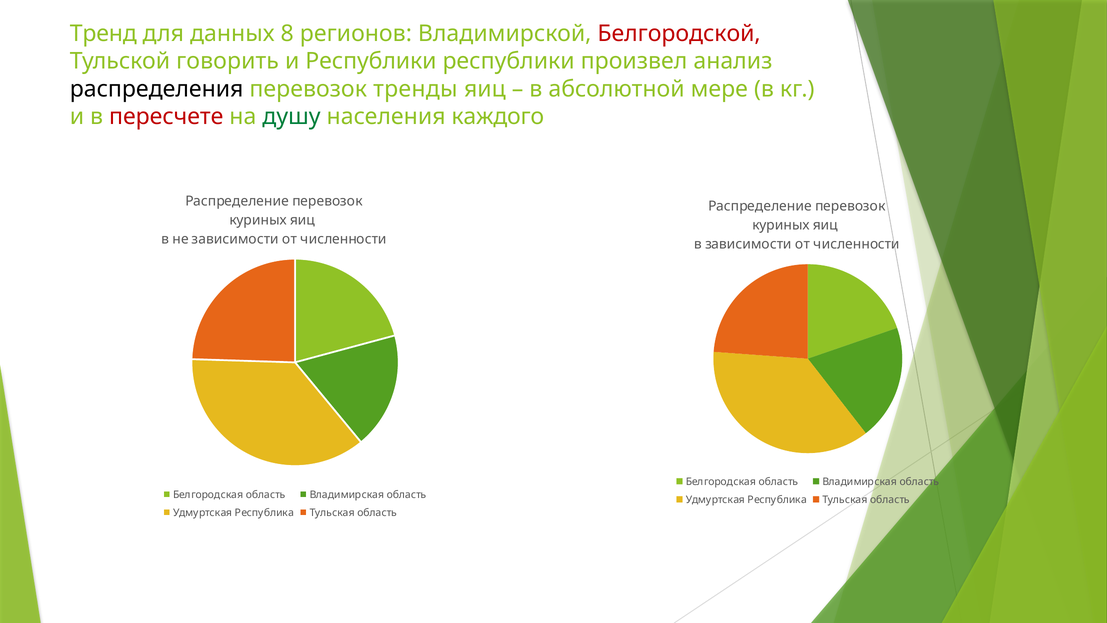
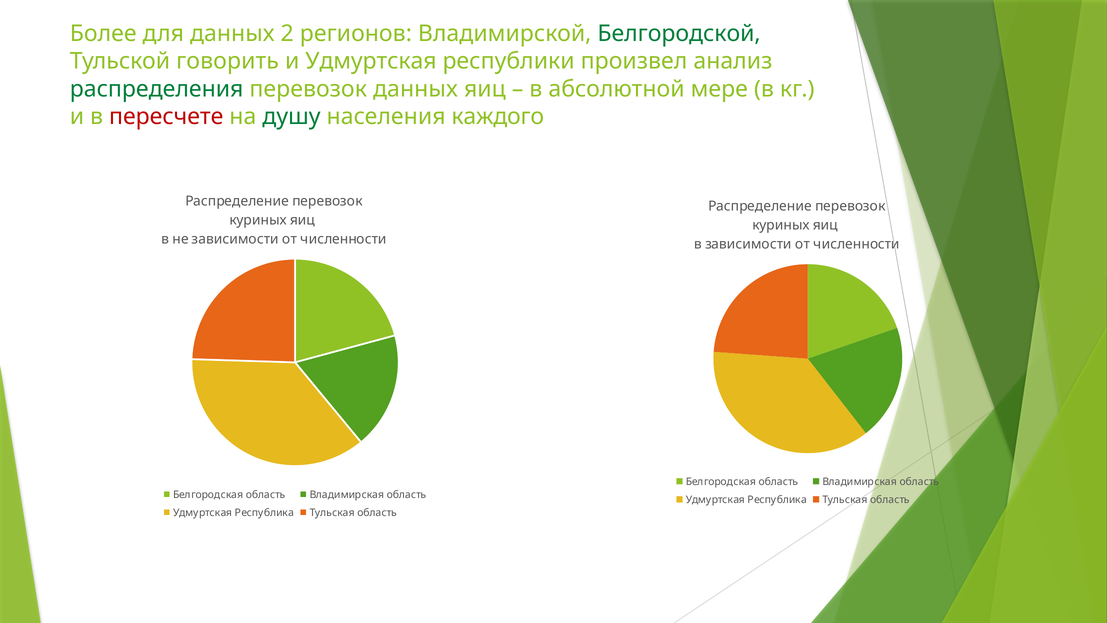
Тренд: Тренд -> Более (103, 34)
8: 8 -> 2 (287, 34)
Белгородской colour: red -> green (679, 34)
и Республики: Республики -> Удмуртская (371, 61)
распределения colour: black -> green (157, 89)
перевозок тренды: тренды -> данных (415, 89)
